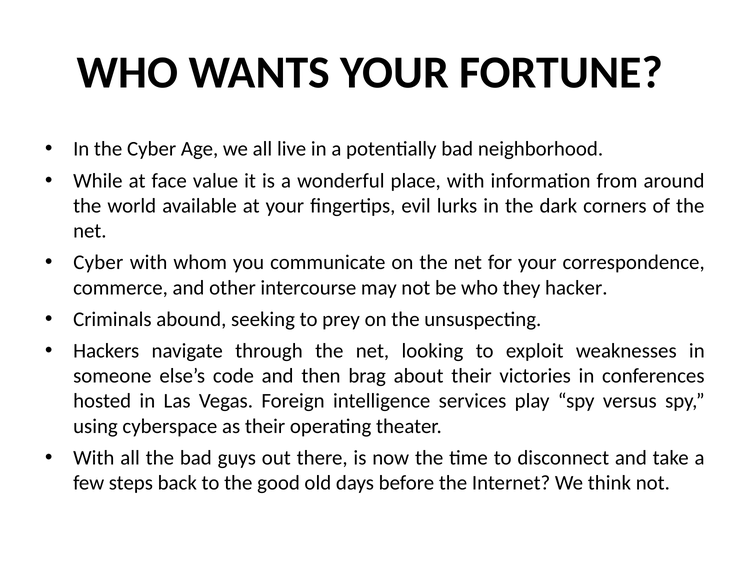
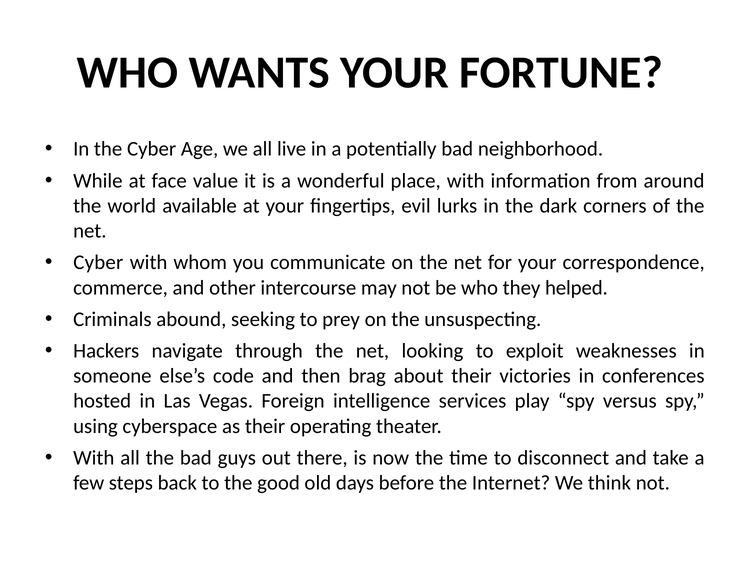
hacker: hacker -> helped (576, 287)
